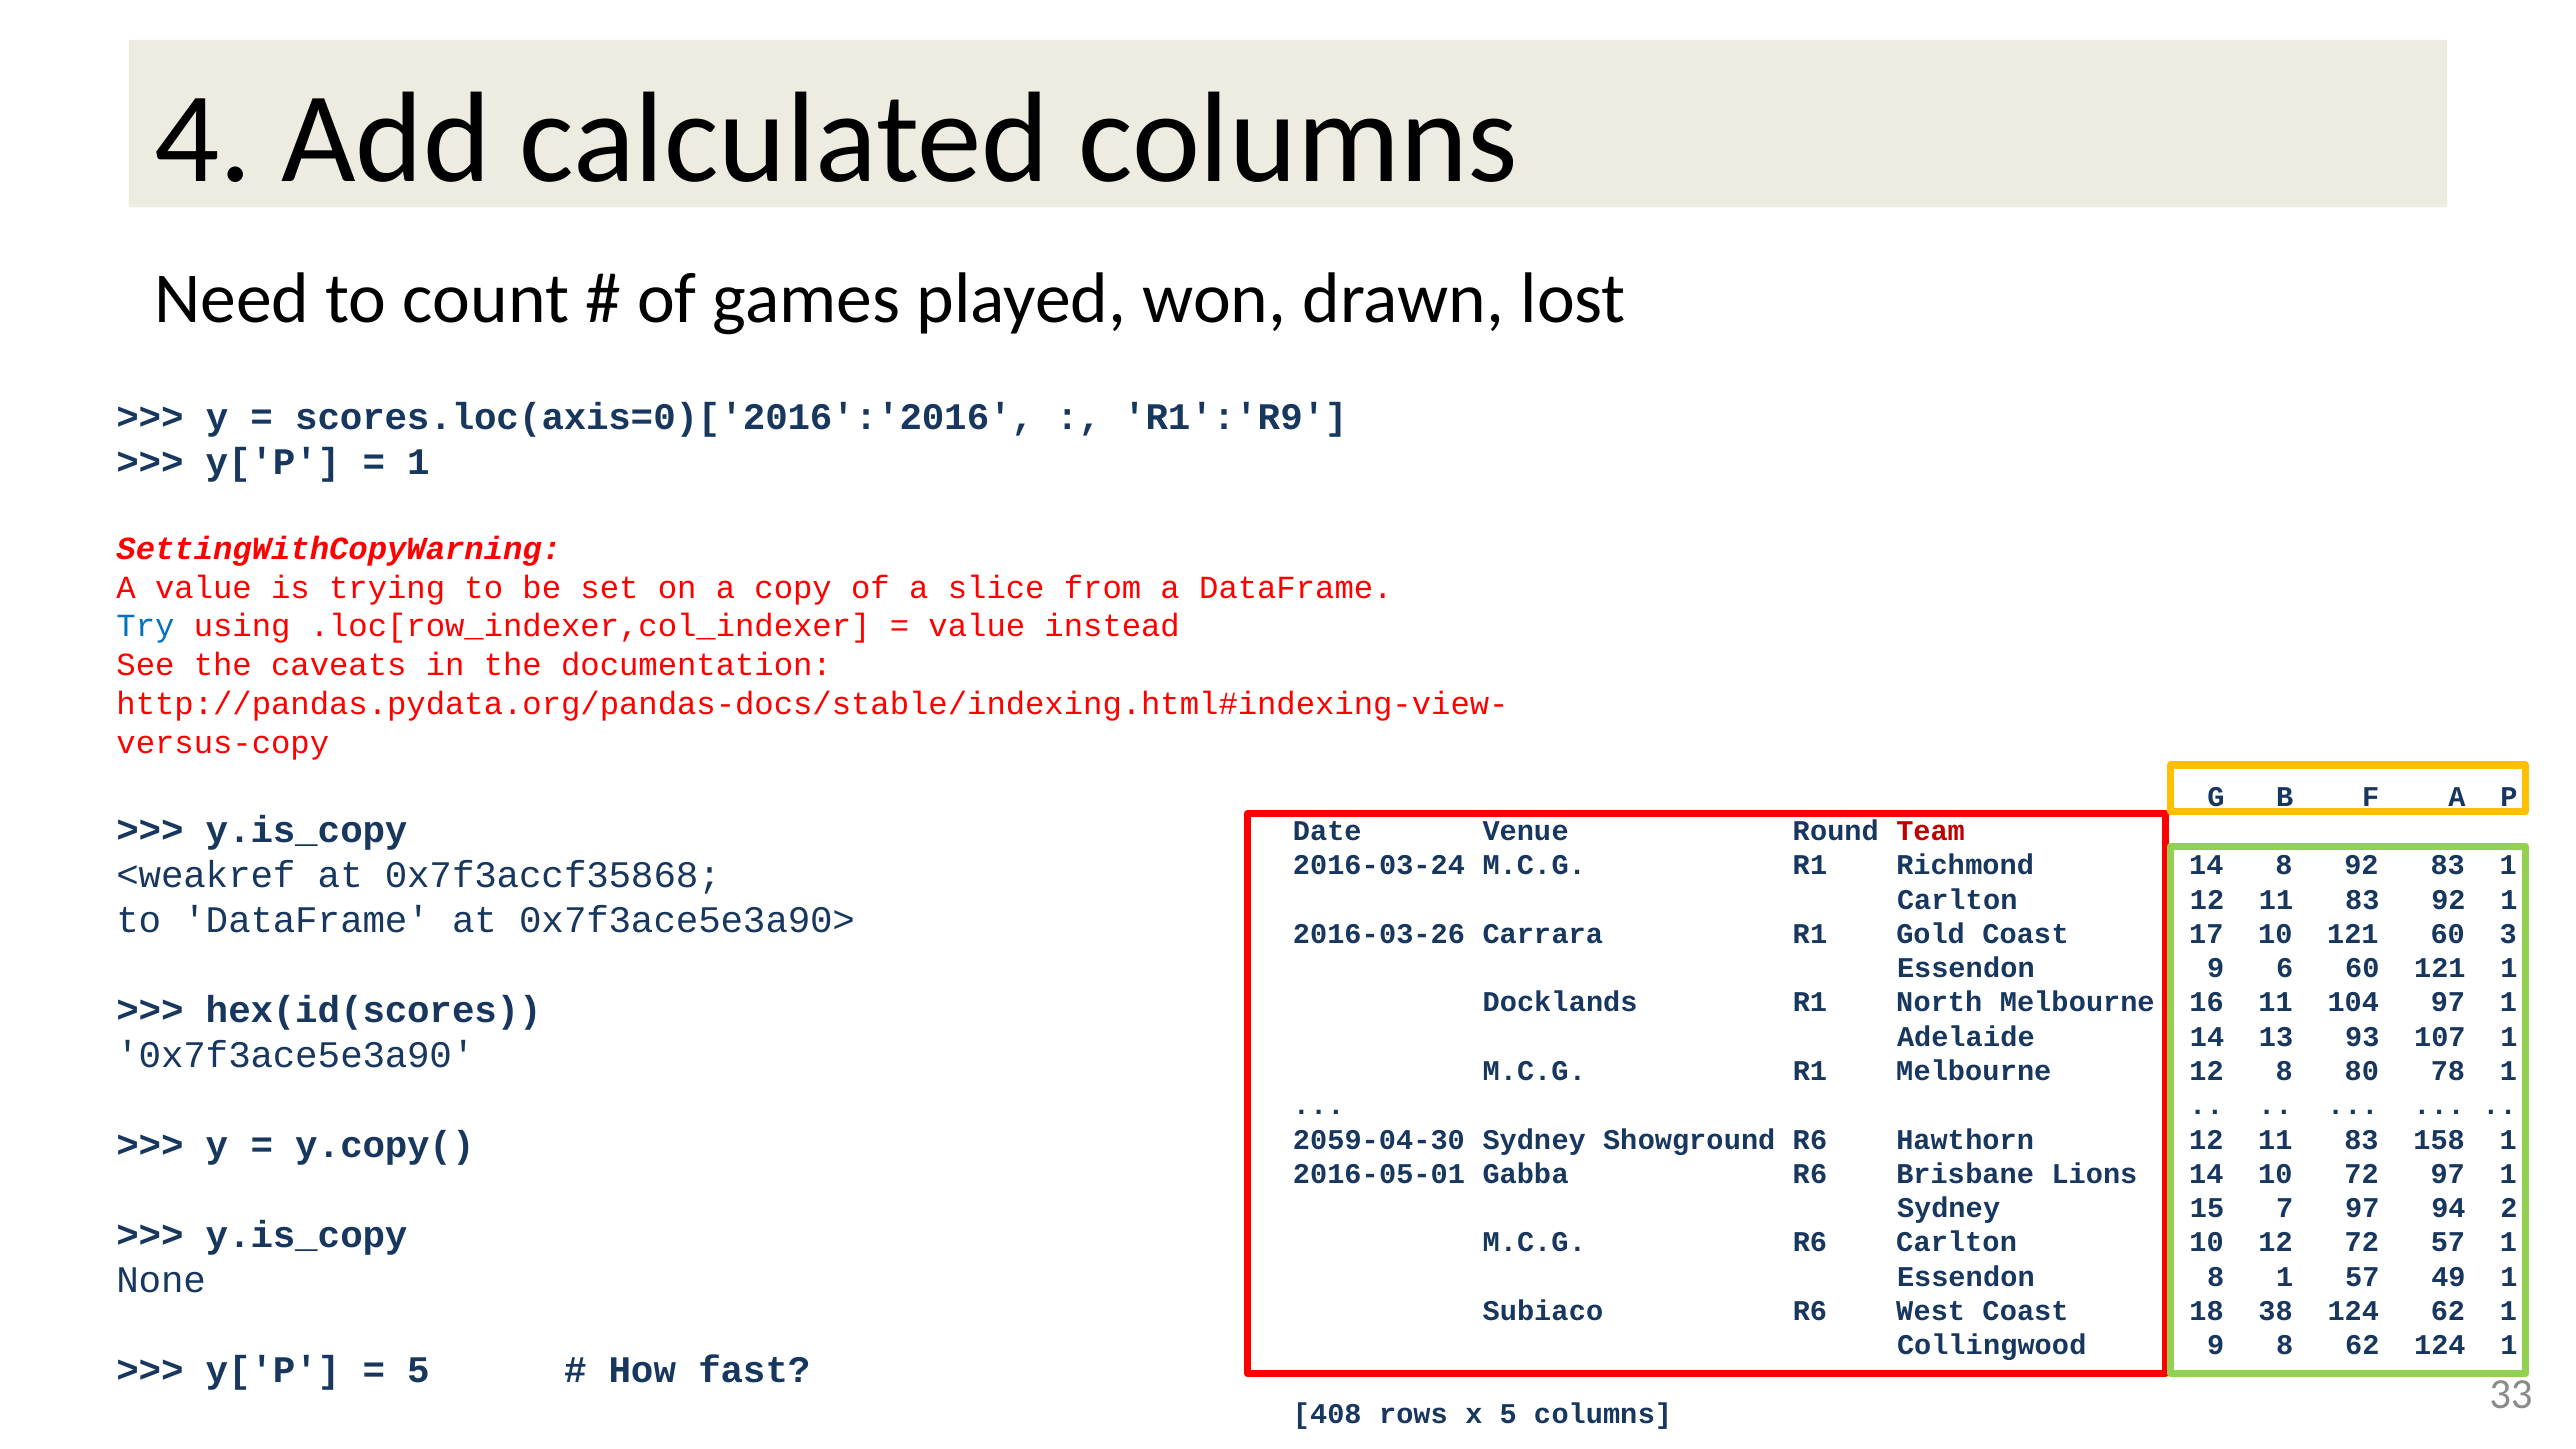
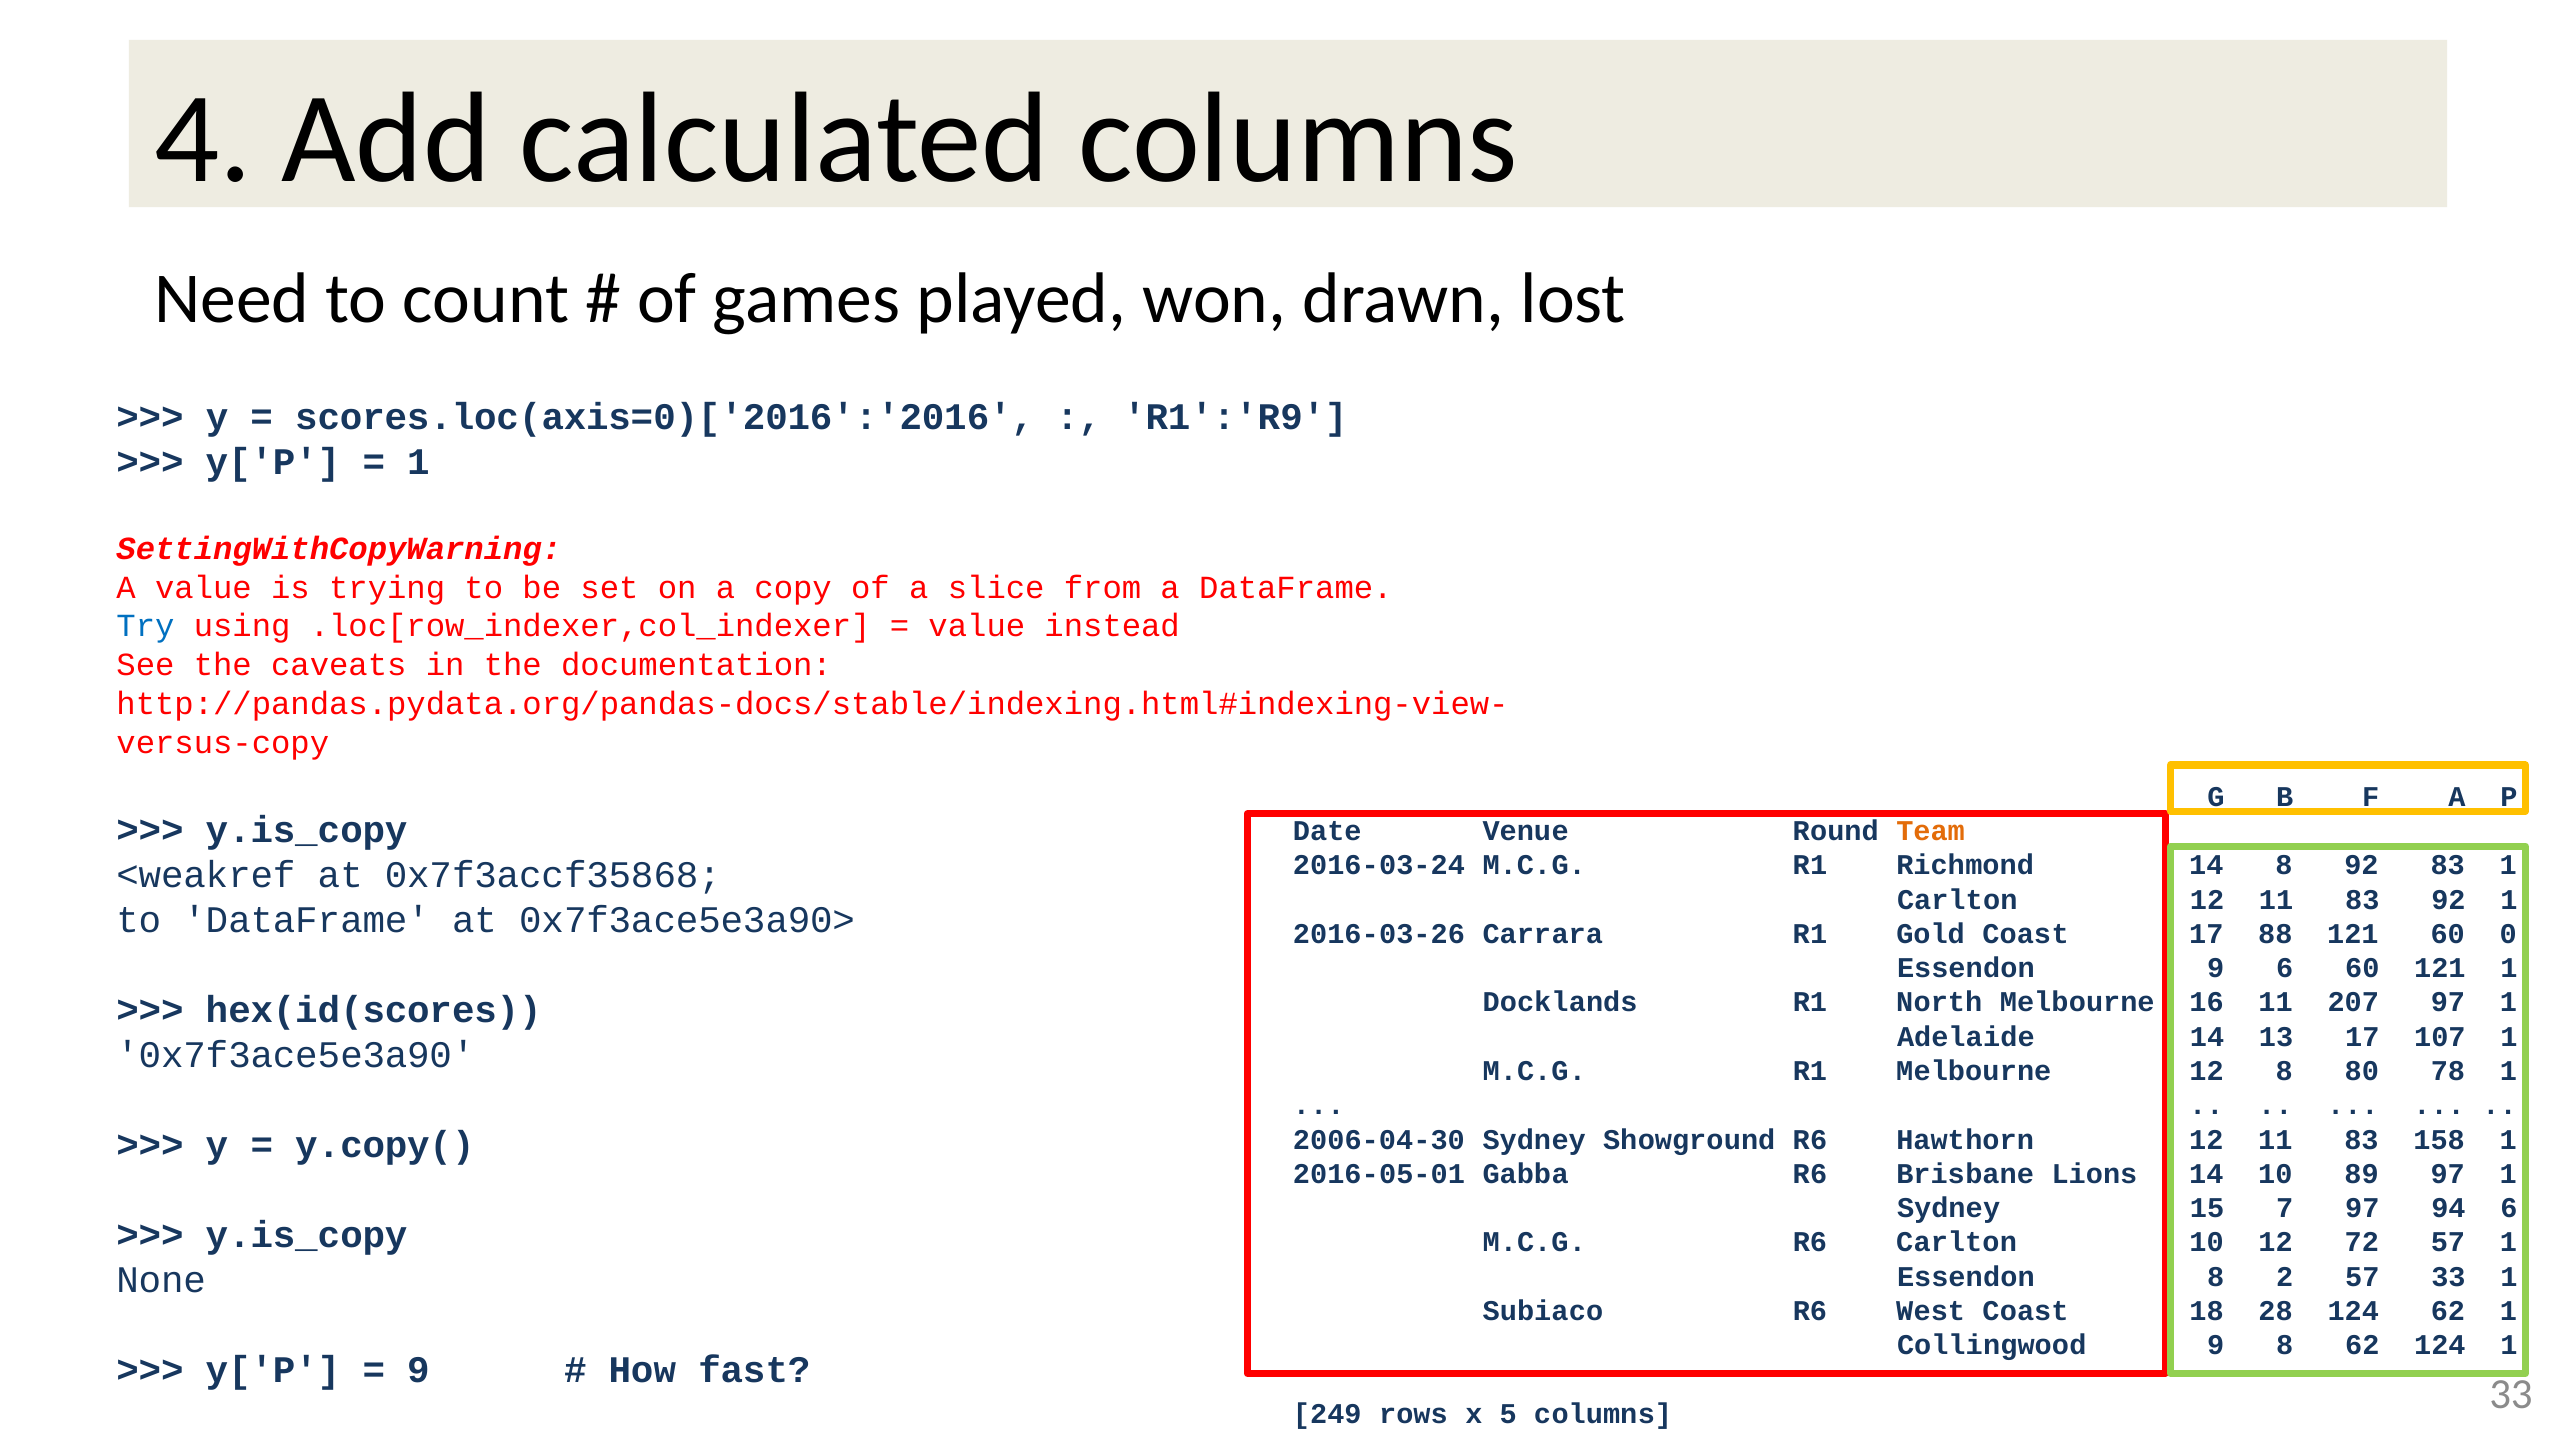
Team colour: red -> orange (1931, 831)
17 10: 10 -> 88 (2275, 934)
3: 3 -> 0 (2508, 934)
104: 104 -> 207 (2353, 1003)
13 93: 93 -> 17 (2362, 1037)
2059-04-30: 2059-04-30 -> 2006-04-30 (1379, 1140)
10 72: 72 -> 89 (2362, 1174)
94 2: 2 -> 6 (2509, 1208)
8 1: 1 -> 2 (2285, 1277)
57 49: 49 -> 33 (2448, 1277)
38: 38 -> 28 (2276, 1311)
5: 5 -> 9 (418, 1370)
408: 408 -> 249 (1327, 1414)
